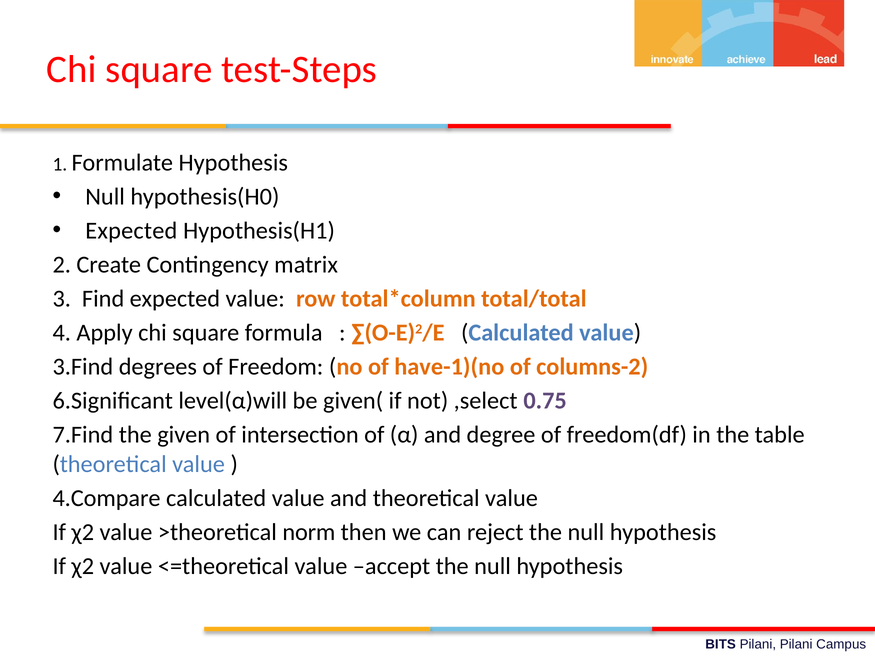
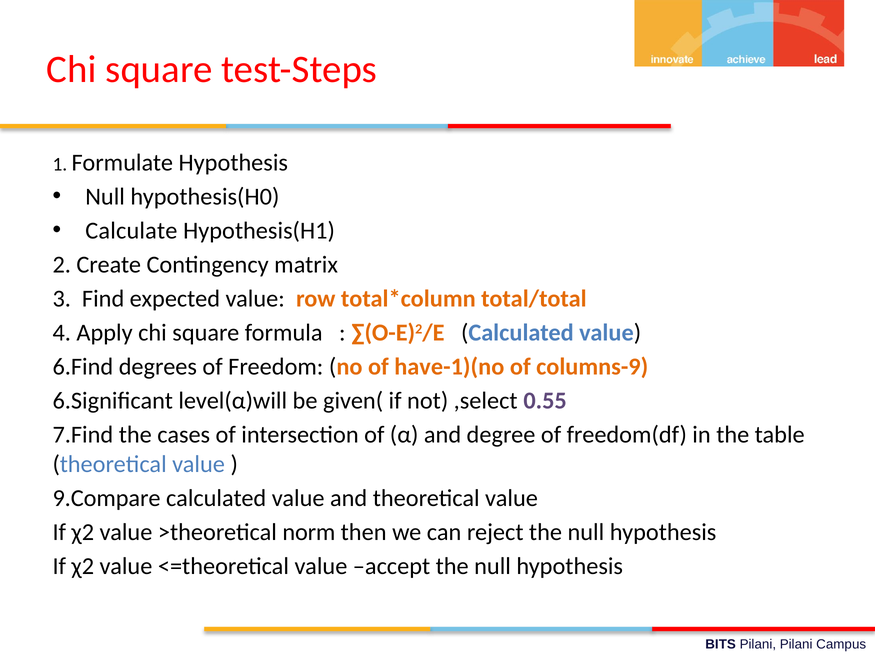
Expected: Expected -> Calculate (131, 231)
3.Find: 3.Find -> 6.Find (83, 367)
columns-2: columns-2 -> columns-9 (592, 367)
0.75: 0.75 -> 0.55 (545, 401)
given: given -> cases (184, 435)
4.Compare: 4.Compare -> 9.Compare (107, 498)
